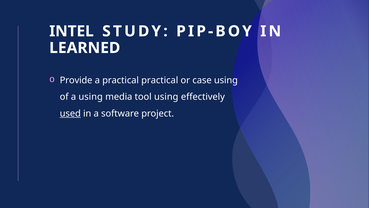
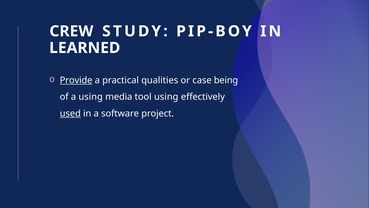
INTEL: INTEL -> CREW (71, 31)
Provide underline: none -> present (76, 80)
practical practical: practical -> qualities (160, 80)
case using: using -> being (226, 80)
